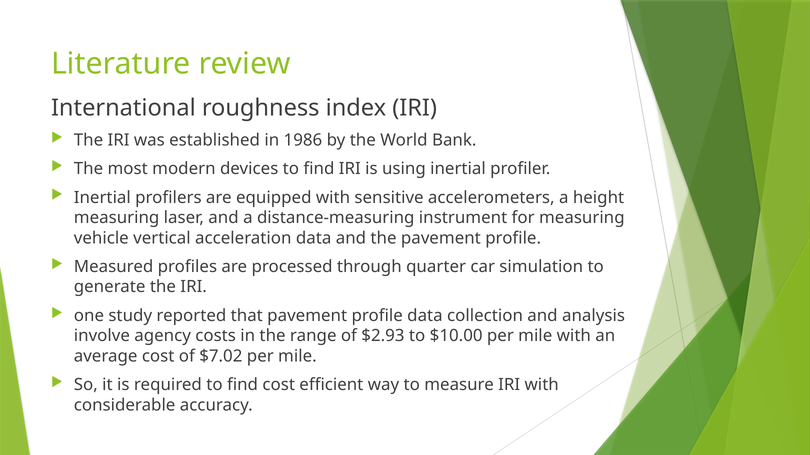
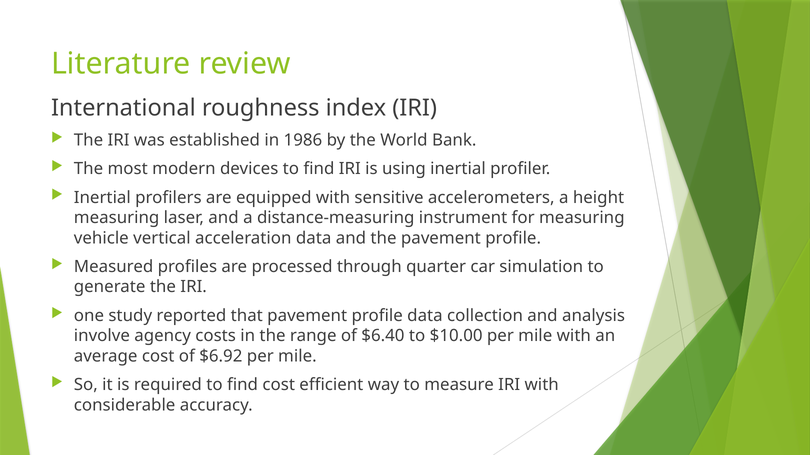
$2.93: $2.93 -> $6.40 (383, 336)
$7.02: $7.02 -> $6.92 (221, 357)
